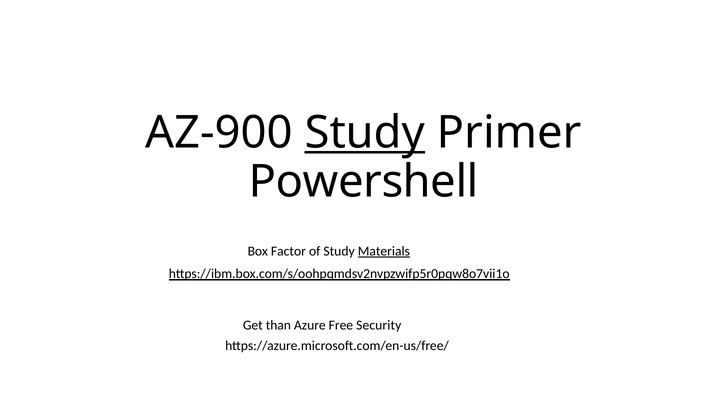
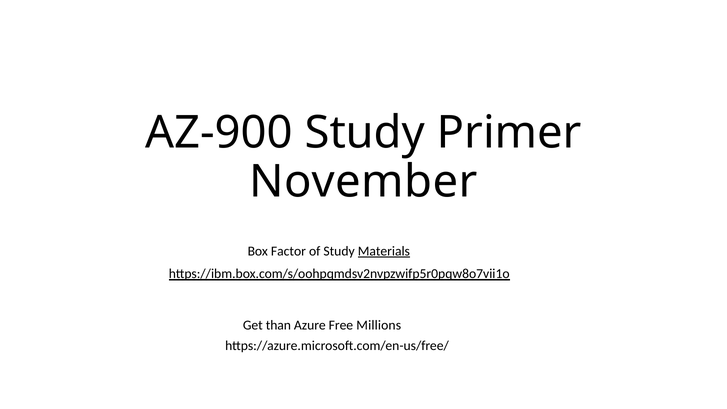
Study underline: present -> none (365, 133)
Powershell: Powershell -> November (363, 182)
Security: Security -> Millions (379, 325)
